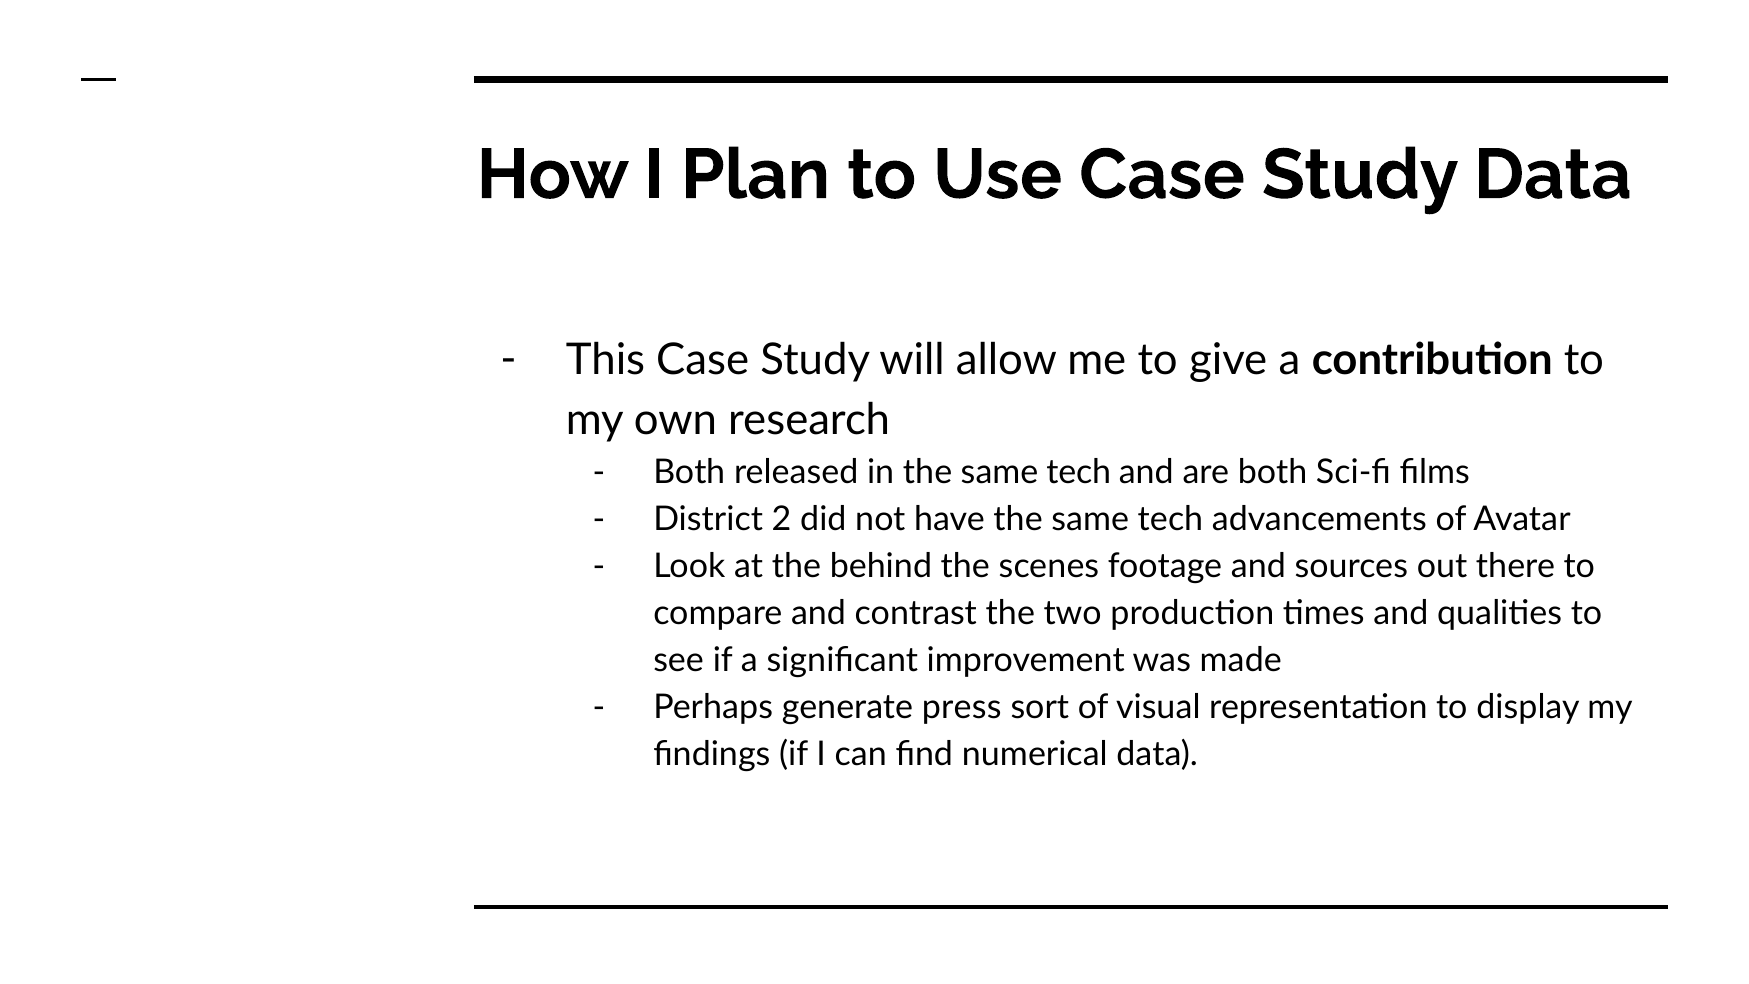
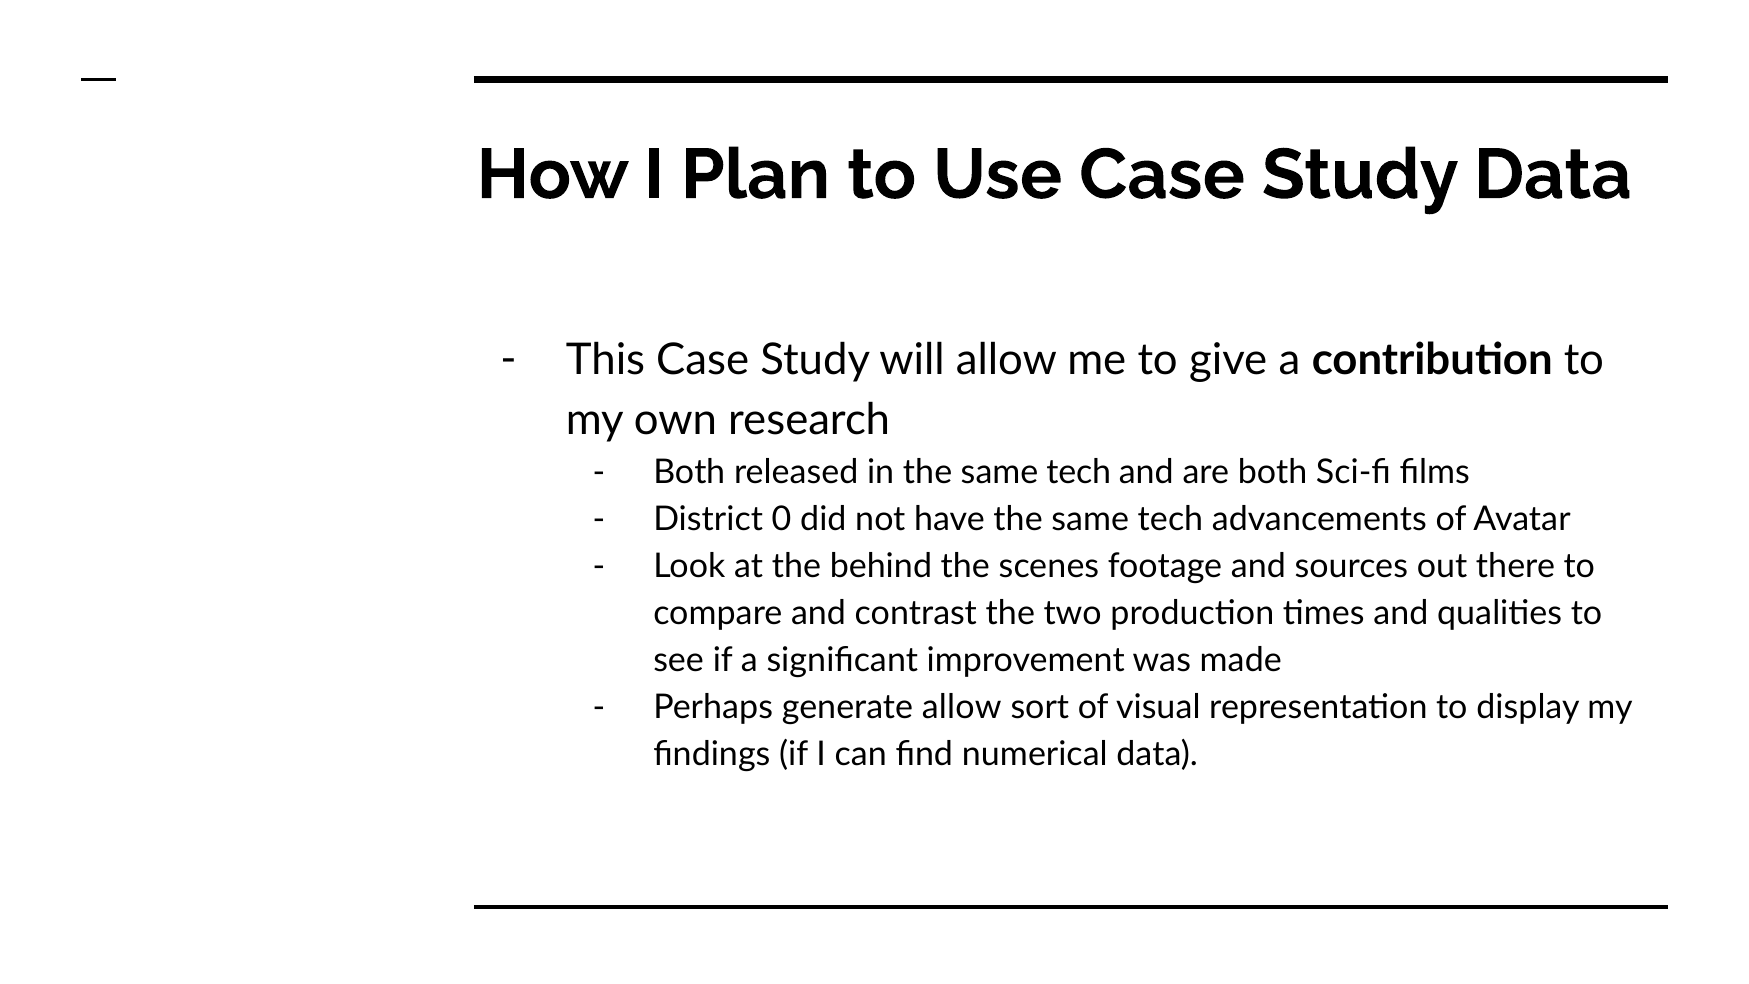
2: 2 -> 0 (781, 519)
generate press: press -> allow (962, 708)
